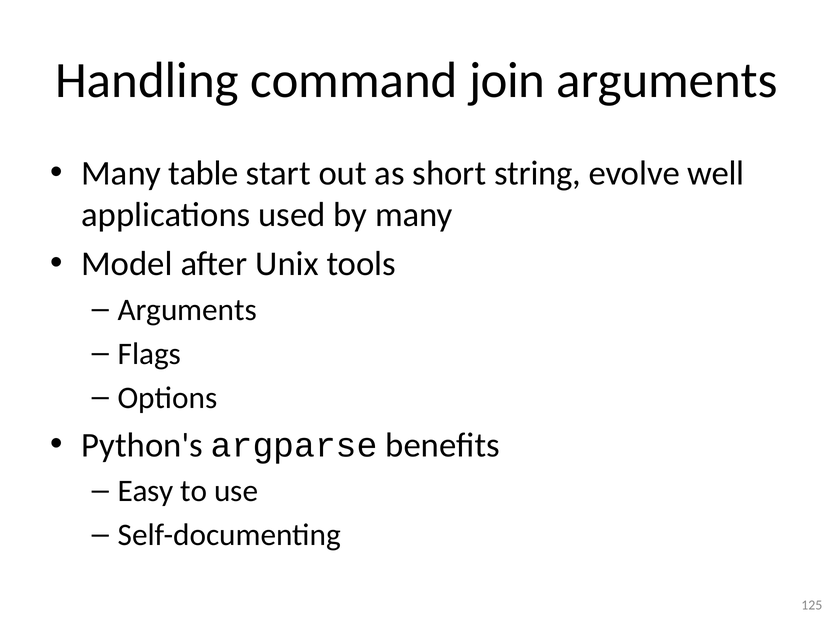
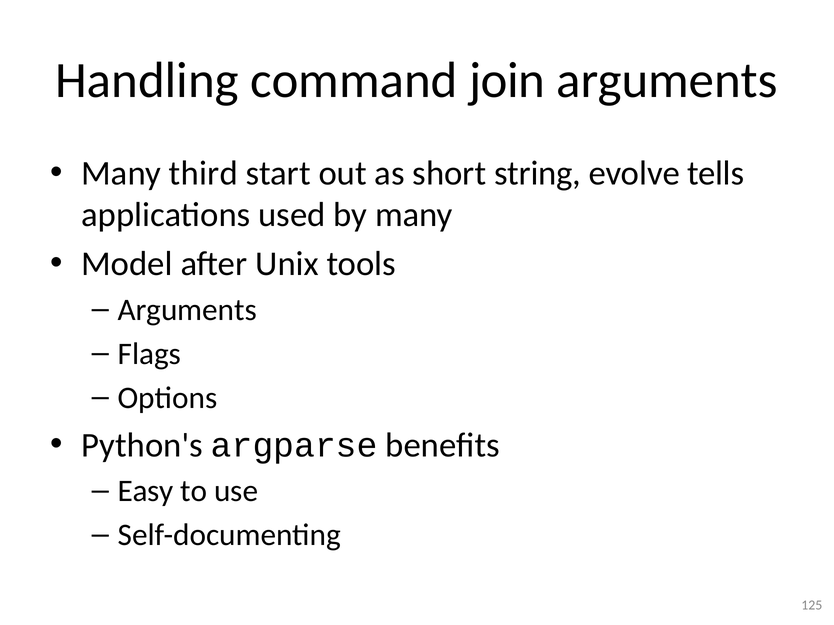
table: table -> third (203, 173)
well: well -> tells (716, 173)
